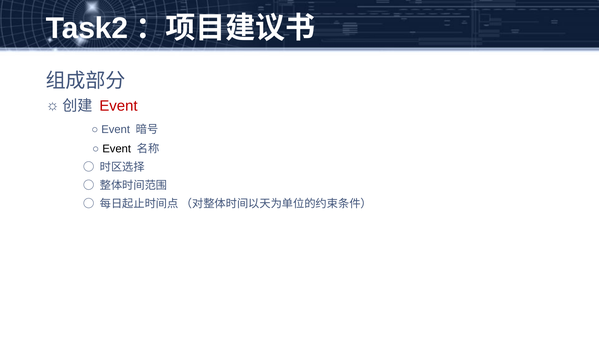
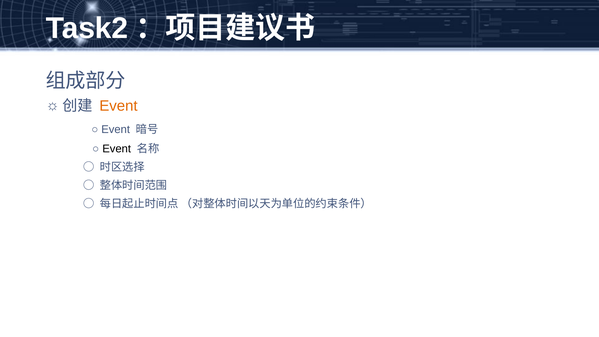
Event colour: red -> orange (118, 106)
